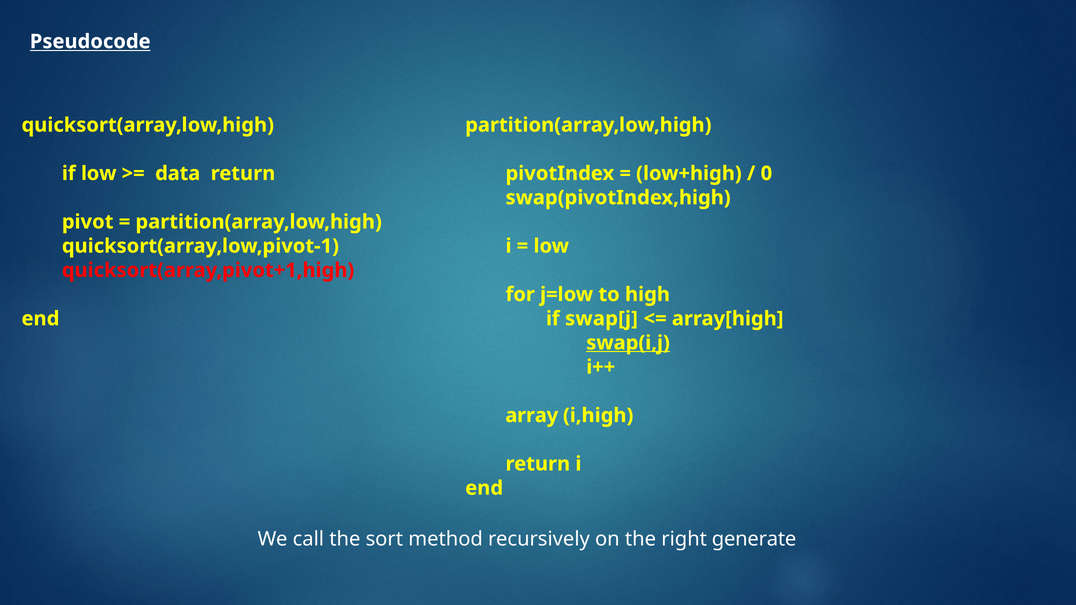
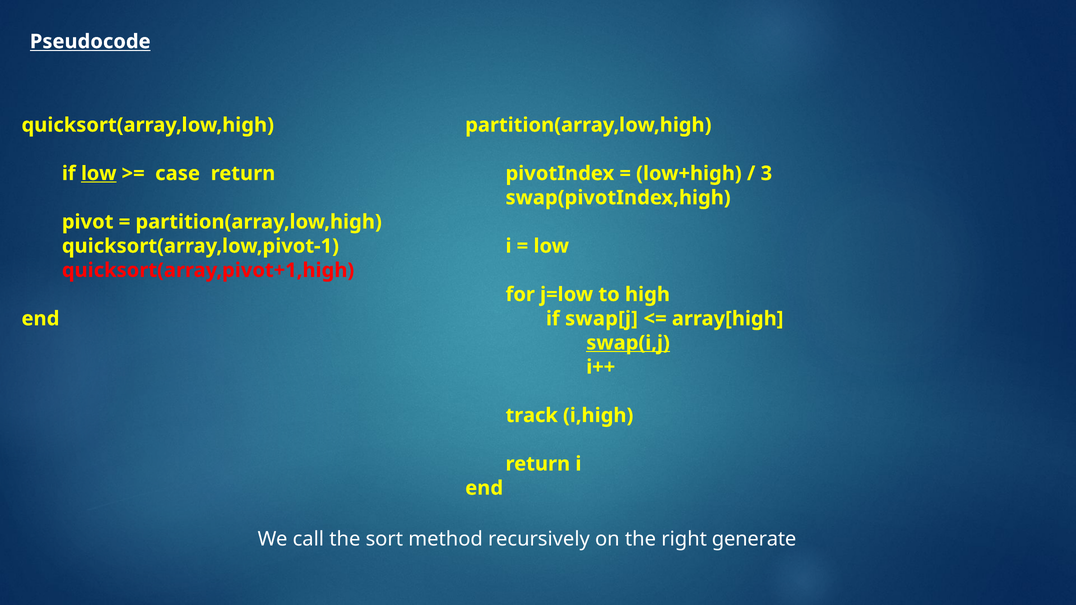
low underline: none -> present (99, 174)
data: data -> case (178, 174)
0: 0 -> 3 (766, 174)
array: array -> track (532, 416)
